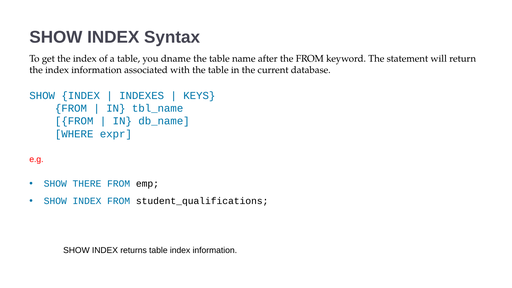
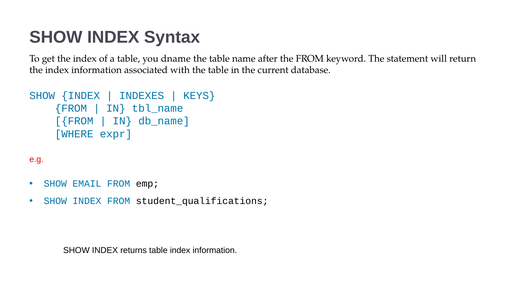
THERE: THERE -> EMAIL (87, 184)
